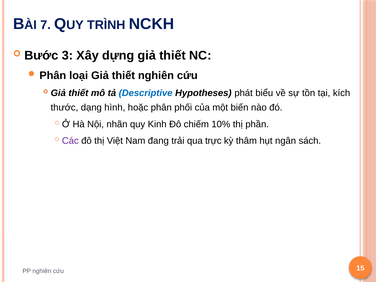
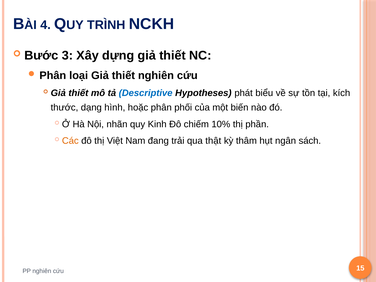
7: 7 -> 4 (46, 25)
Các colour: purple -> orange (70, 141)
trực: trực -> thật (213, 141)
